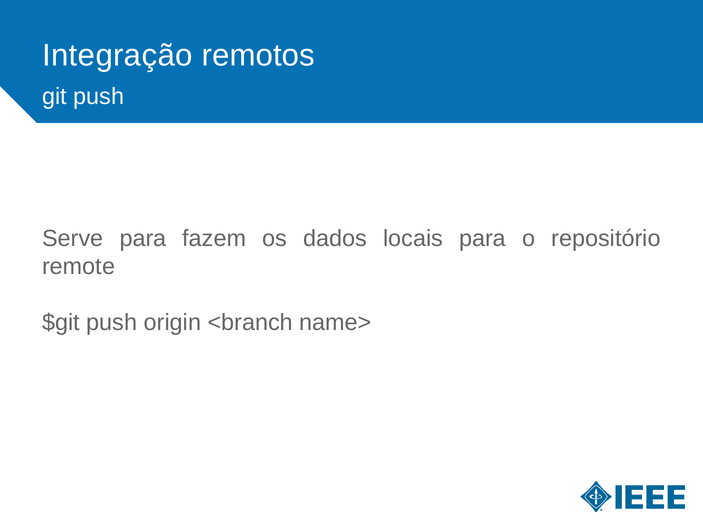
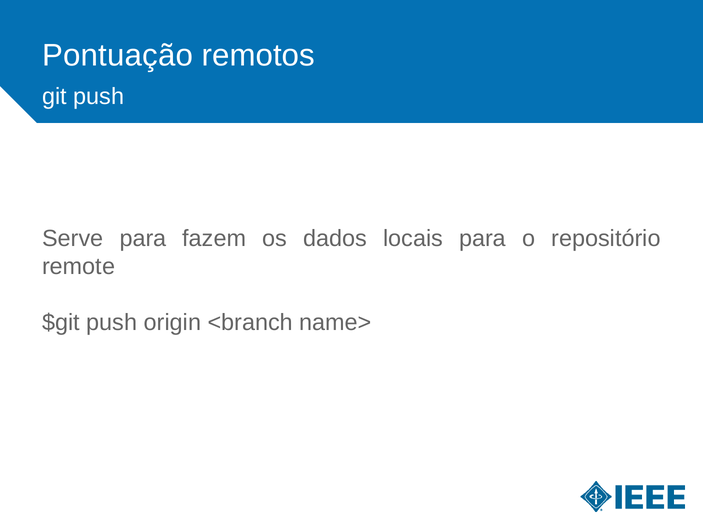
Integração: Integração -> Pontuação (118, 55)
